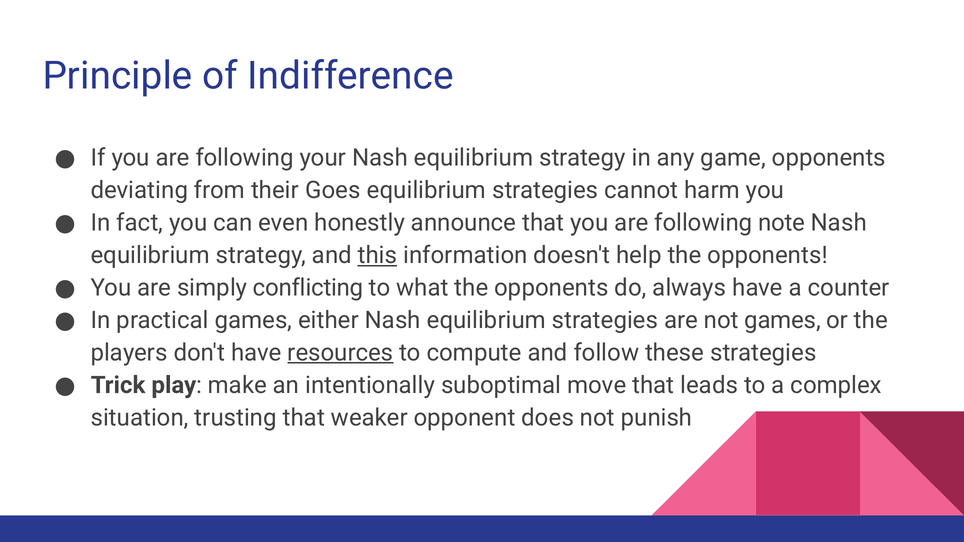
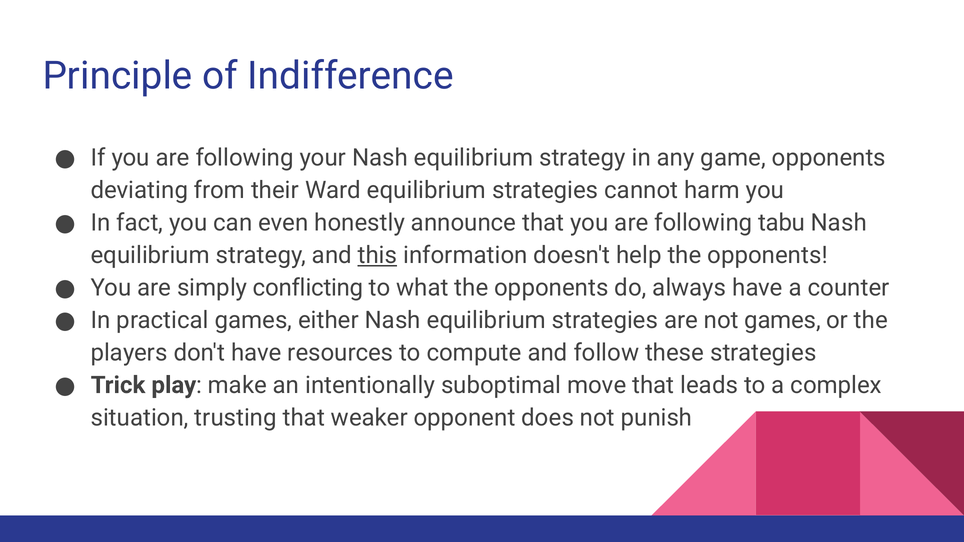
Goes: Goes -> Ward (333, 190)
note: note -> tabu (782, 223)
resources underline: present -> none (340, 353)
